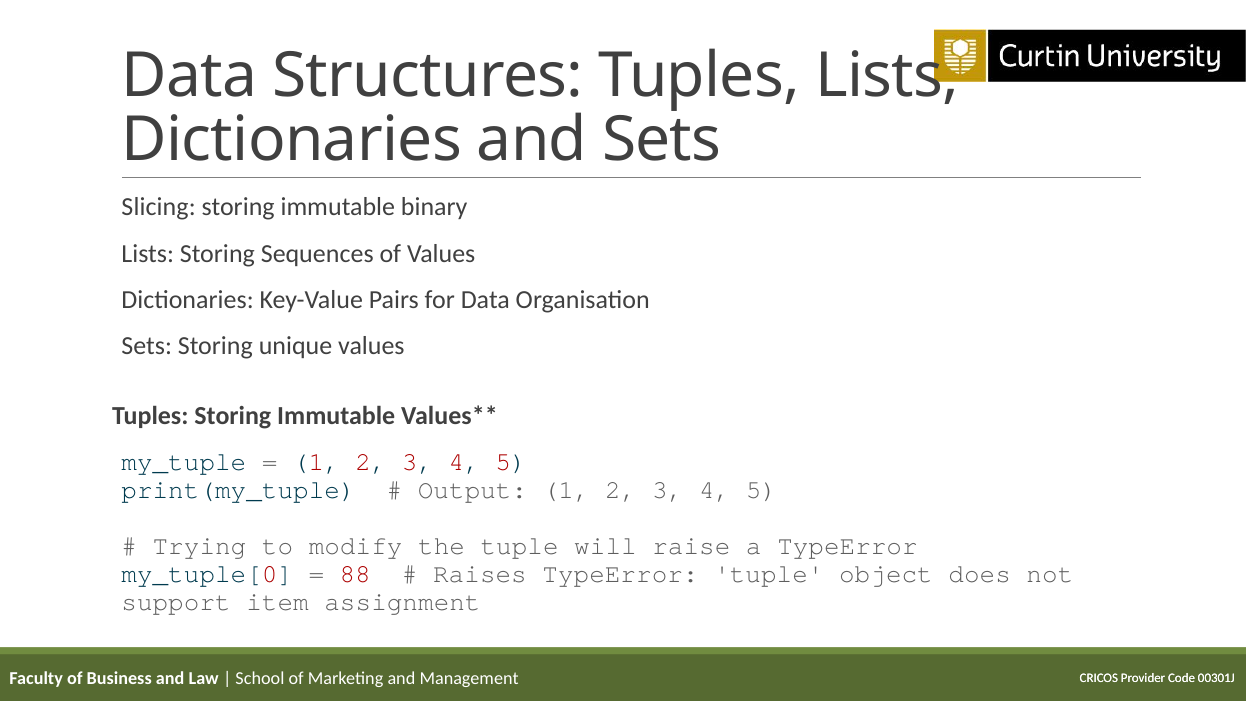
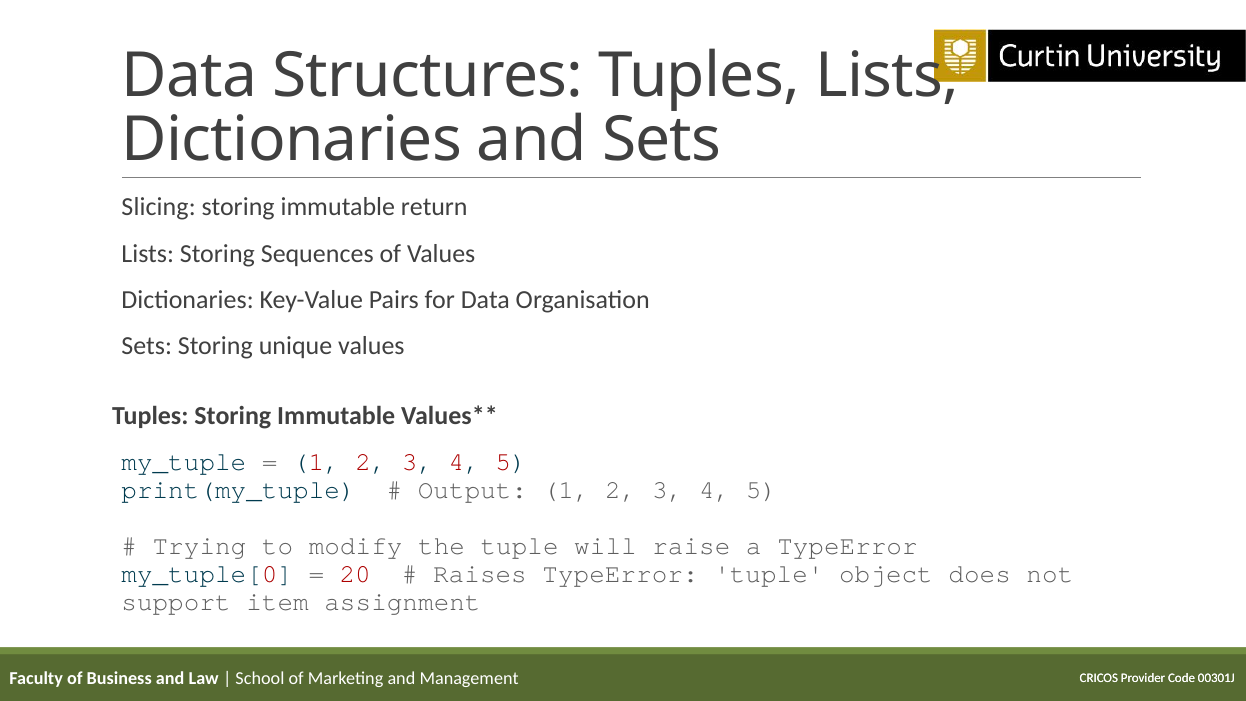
binary: binary -> return (434, 207)
88: 88 -> 20 (355, 574)
